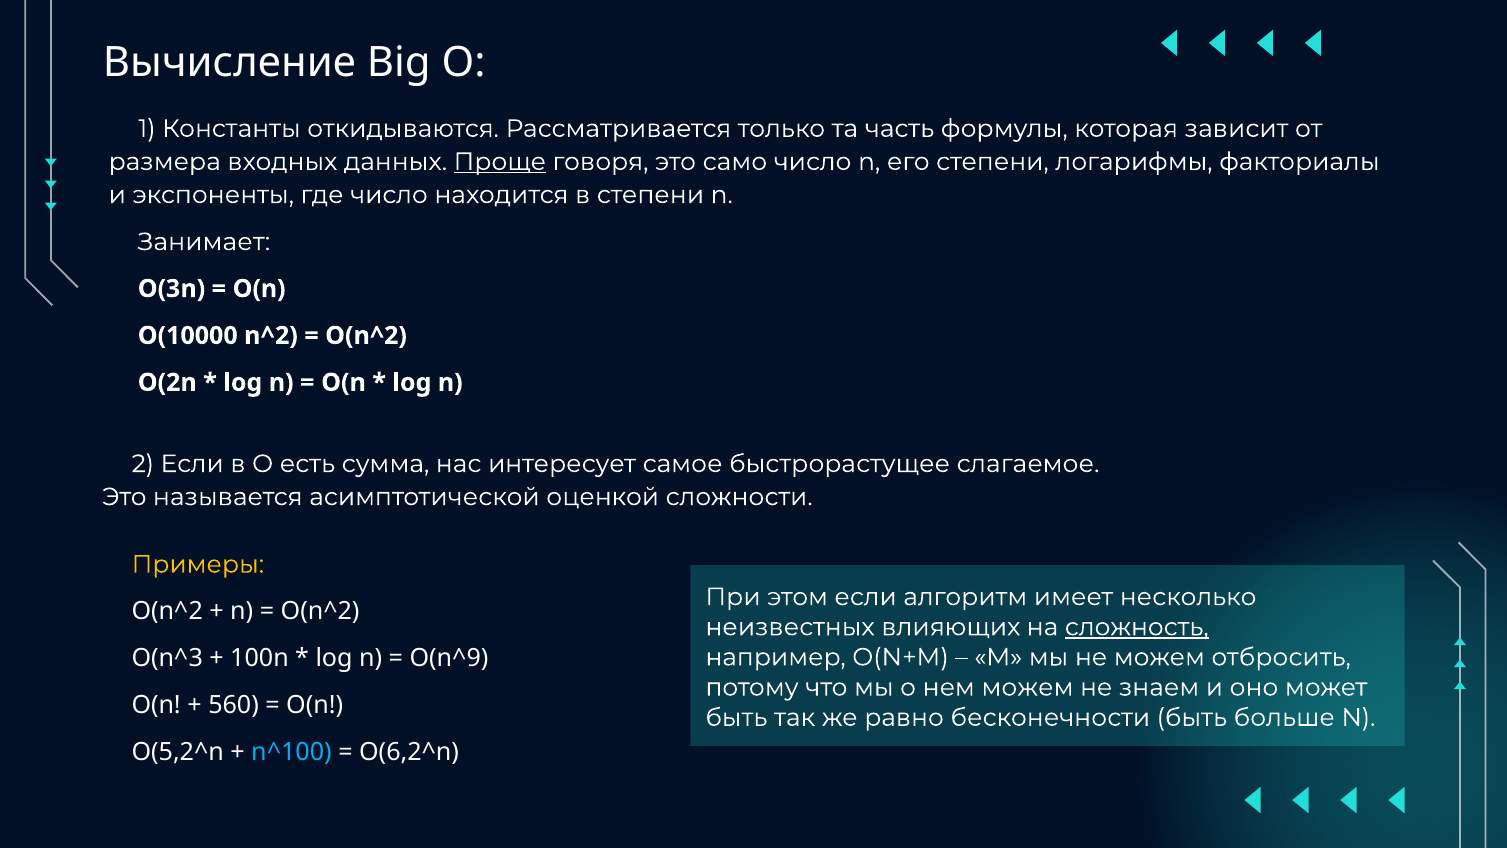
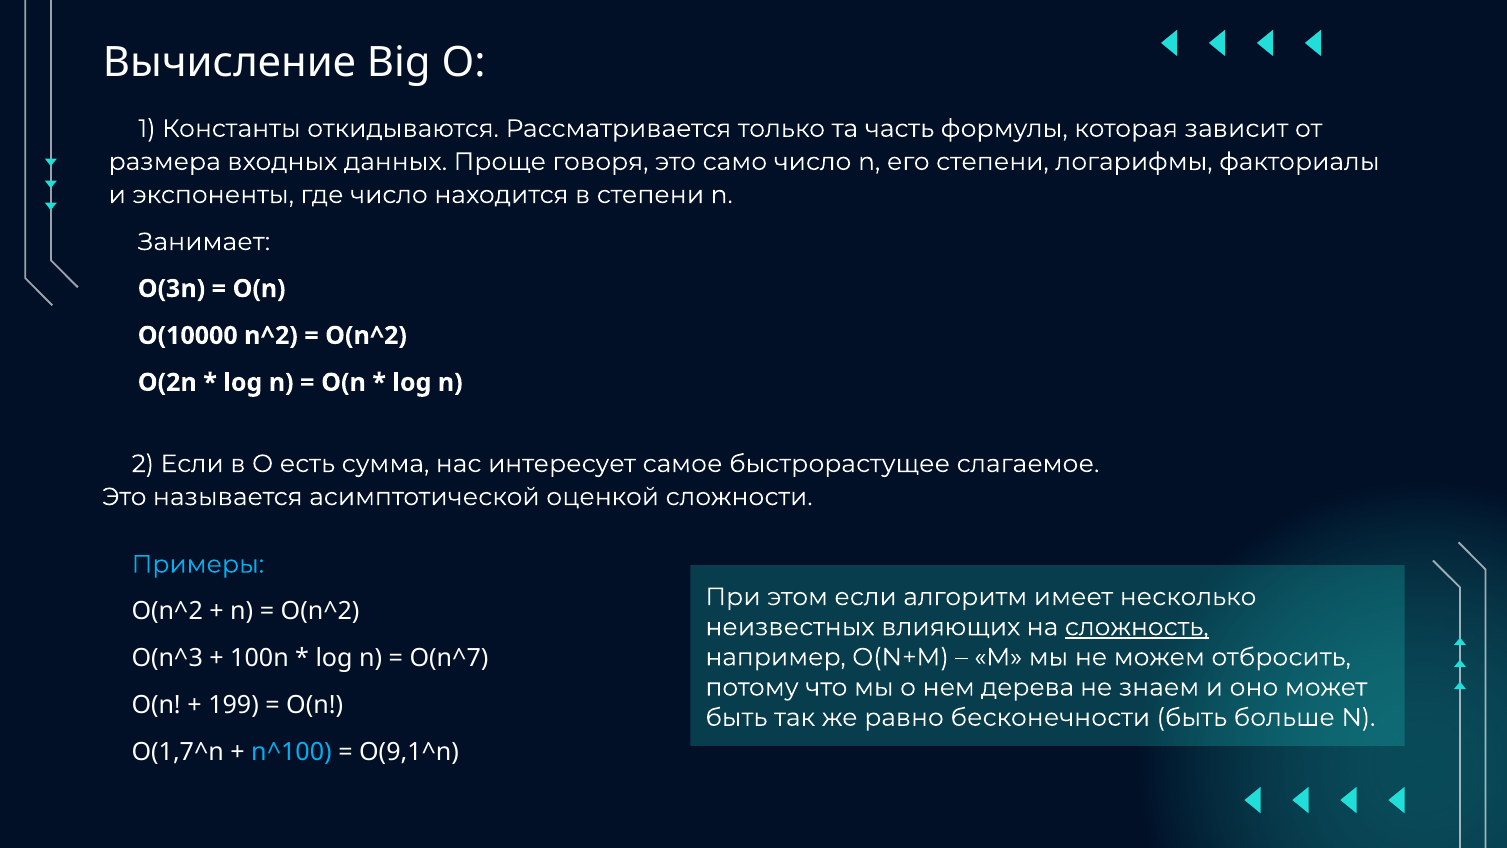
Проще underline: present -> none (500, 162)
Примеры colour: yellow -> light blue (198, 564)
O(n^9: O(n^9 -> O(n^7 (449, 658)
нем можем: можем -> дерева (1028, 687)
560: 560 -> 199 (234, 705)
O(5,2^n: O(5,2^n -> O(1,7^n (178, 752)
O(6,2^n: O(6,2^n -> O(9,1^n (409, 752)
